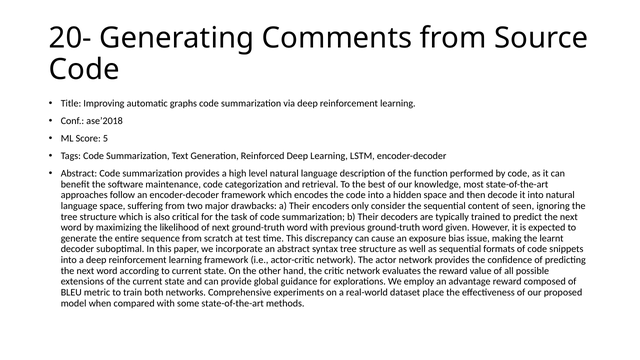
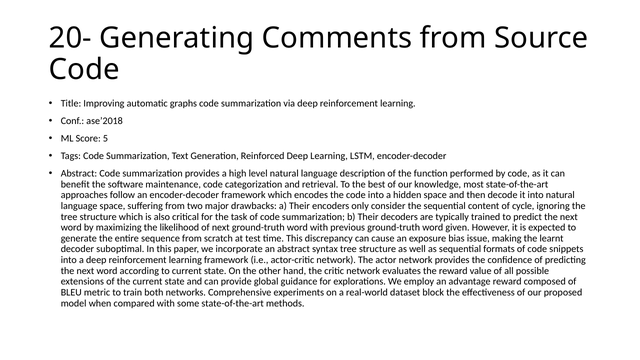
seen: seen -> cycle (523, 206)
place: place -> block (433, 292)
